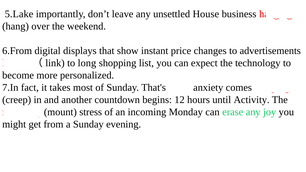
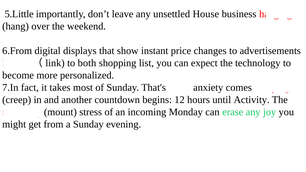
5.Lake: 5.Lake -> 5.Little (19, 14)
long: long -> both (87, 63)
